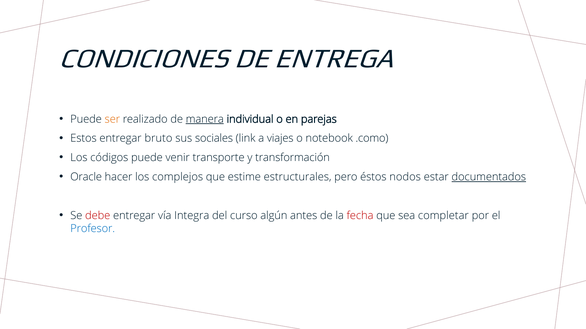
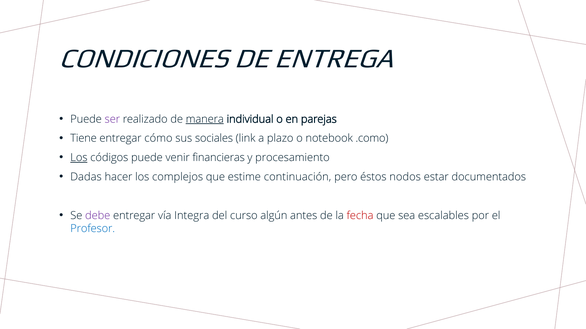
ser colour: orange -> purple (112, 119)
Estos: Estos -> Tiene (84, 139)
bruto: bruto -> cómo (158, 139)
viajes: viajes -> plazo (280, 139)
Los underline: none -> present (79, 158)
transporte: transporte -> financieras (219, 158)
transformación: transformación -> procesamiento (292, 158)
Oracle: Oracle -> Dadas (86, 177)
estructurales: estructurales -> continuación (298, 177)
documentados underline: present -> none (489, 177)
debe colour: red -> purple (98, 216)
completar: completar -> escalables (443, 216)
